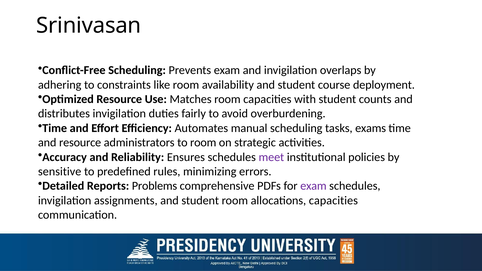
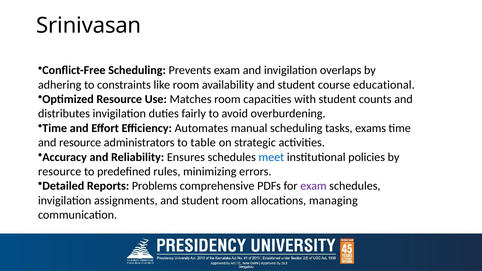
deployment: deployment -> educational (384, 85)
to room: room -> table (203, 143)
meet colour: purple -> blue (271, 157)
sensitive: sensitive -> resource (60, 172)
allocations capacities: capacities -> managing (333, 200)
